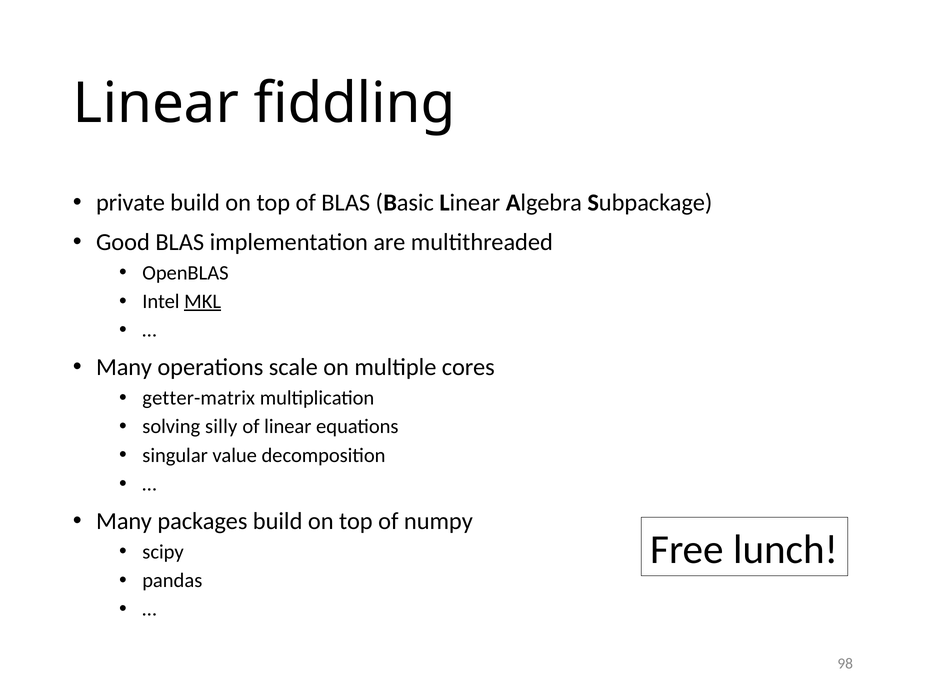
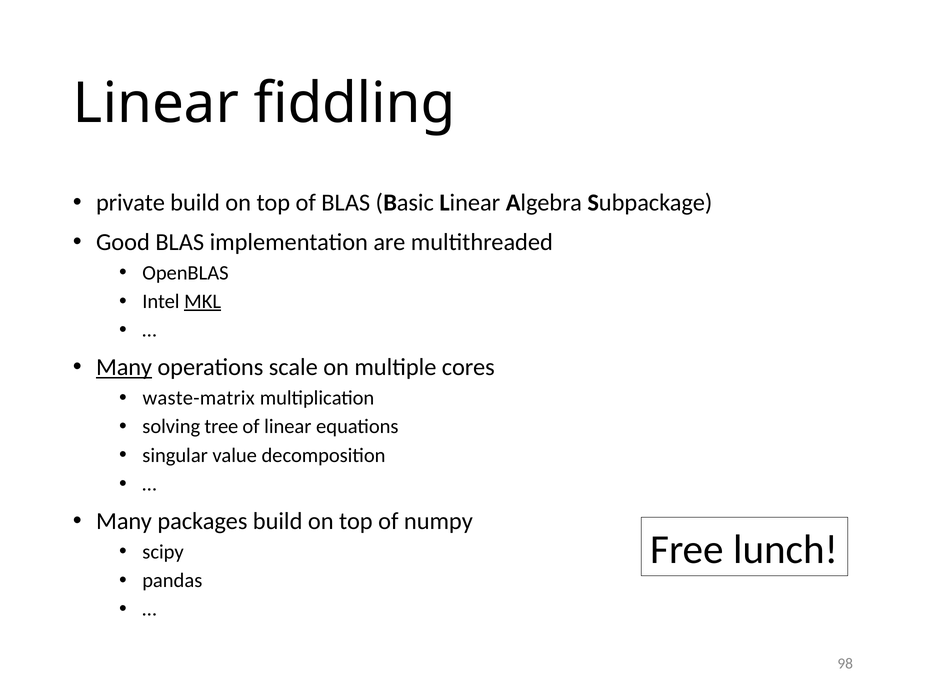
Many underline: none -> present (124, 367)
getter-matrix: getter-matrix -> waste-matrix (199, 398)
silly: silly -> tree (221, 426)
